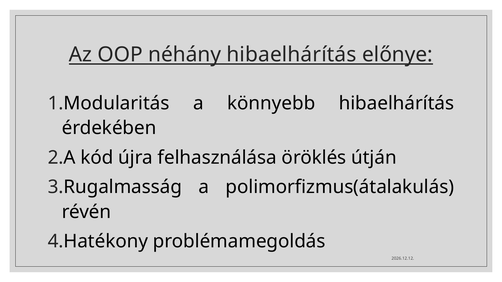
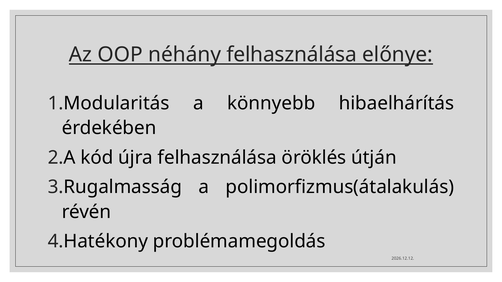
néhány hibaelhárítás: hibaelhárítás -> felhasználása (292, 55)
